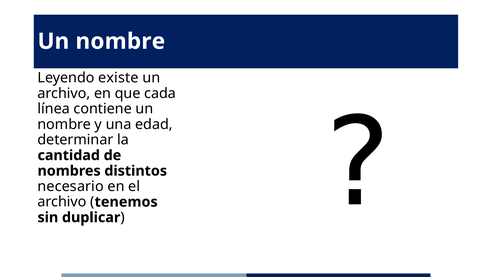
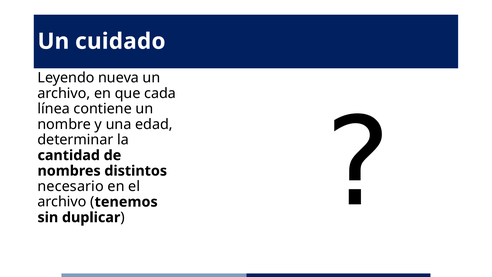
nombre: nombre -> cuidado (120, 41)
existe: existe -> nueva (119, 78)
